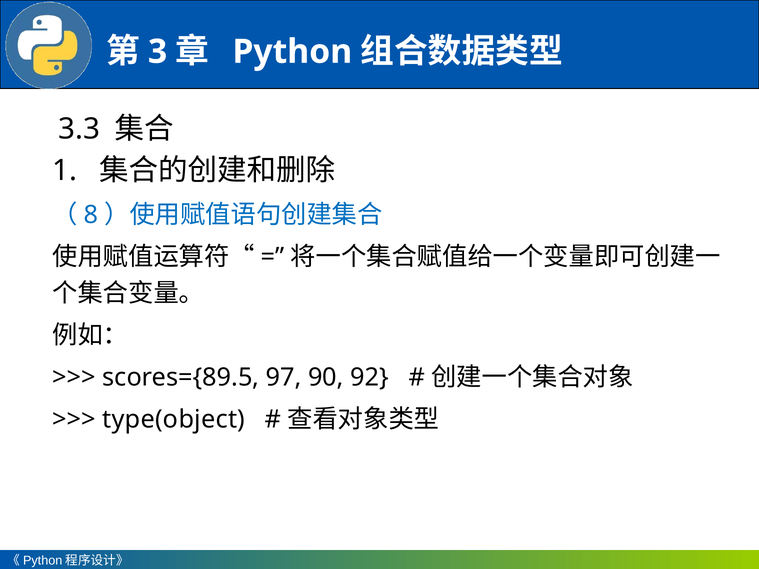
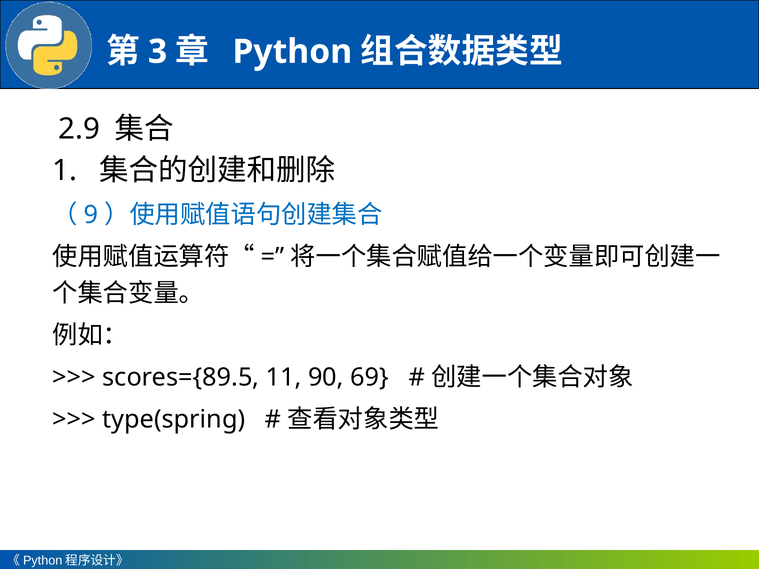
3.3: 3.3 -> 2.9 (79, 129)
8: 8 -> 9 (91, 215)
97: 97 -> 11 (284, 378)
92: 92 -> 69 (370, 378)
type(object: type(object -> type(spring (174, 420)
